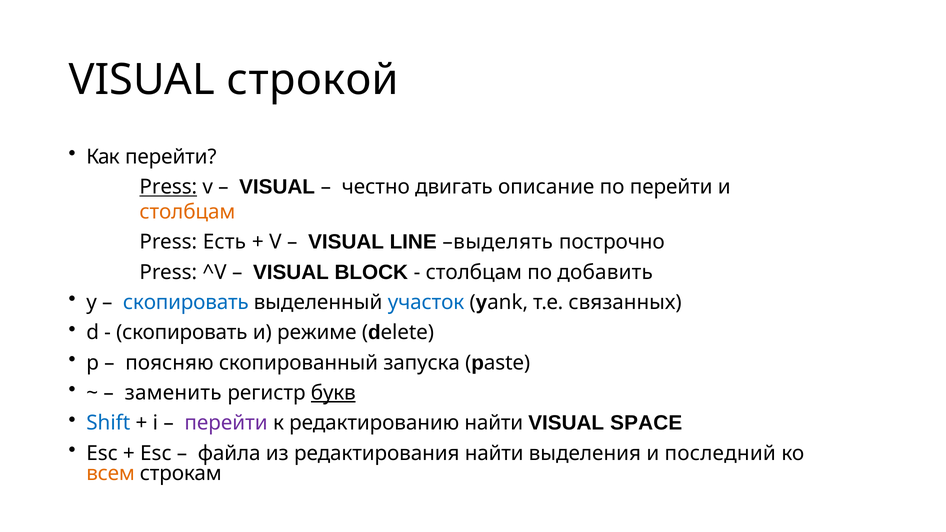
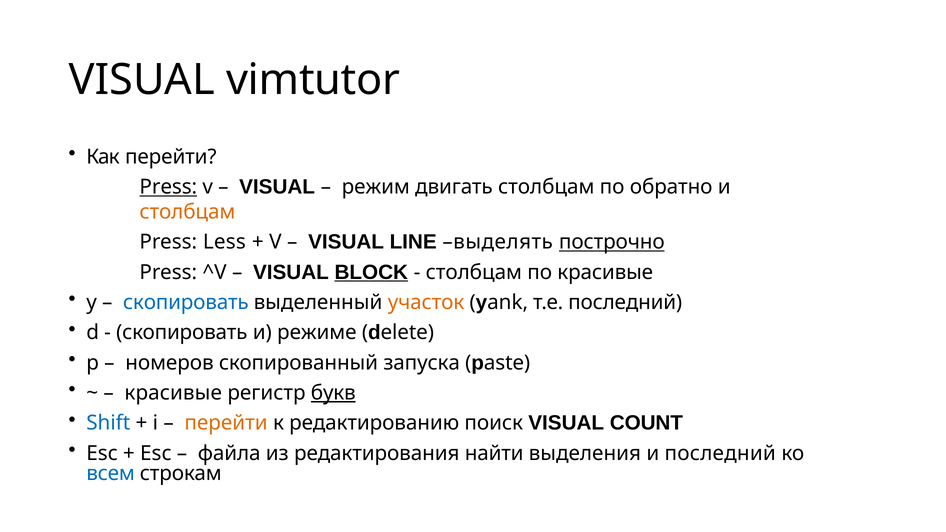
строкой: строкой -> vimtutor (313, 80)
честно: честно -> режим (376, 187)
двигать описание: описание -> столбцам (546, 187)
по перейти: перейти -> обратно (671, 187)
Есть: Есть -> Less (224, 242)
построчно underline: none -> present (612, 242)
BLOCK underline: none -> present (371, 272)
по добавить: добавить -> красивые (605, 272)
участок colour: blue -> orange (426, 302)
т.е связанных: связанных -> последний (625, 302)
поясняю: поясняю -> номеров (169, 363)
заменить: заменить -> красивые (173, 393)
перейти colour: purple -> orange (226, 423)
редактированию найти: найти -> поиск (494, 423)
SPACE: SPACE -> COUNT (646, 423)
всем colour: orange -> blue (111, 474)
